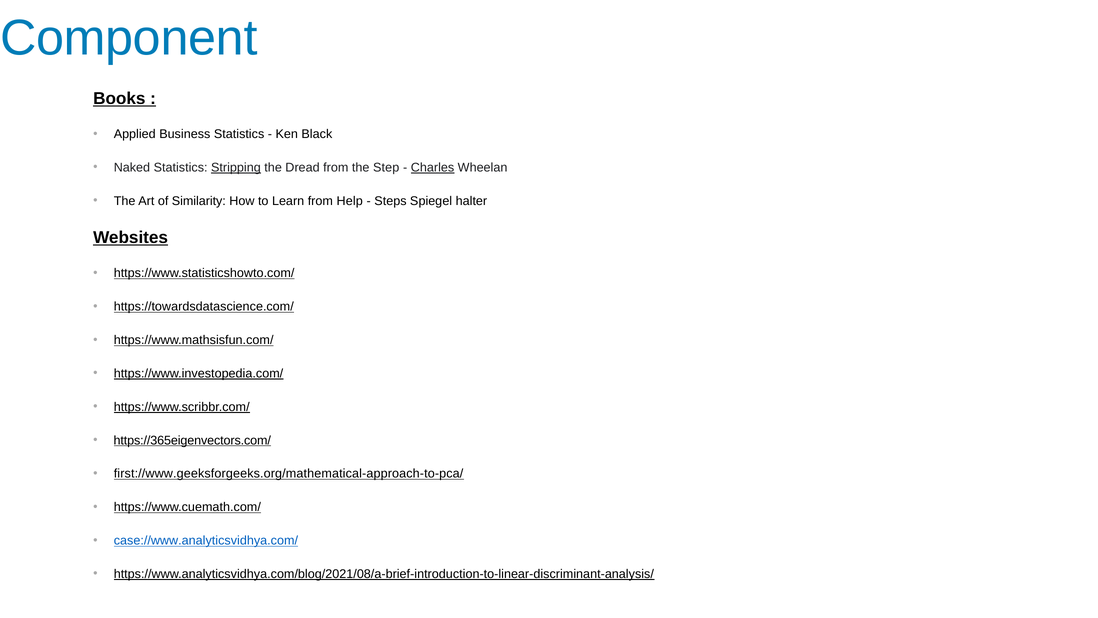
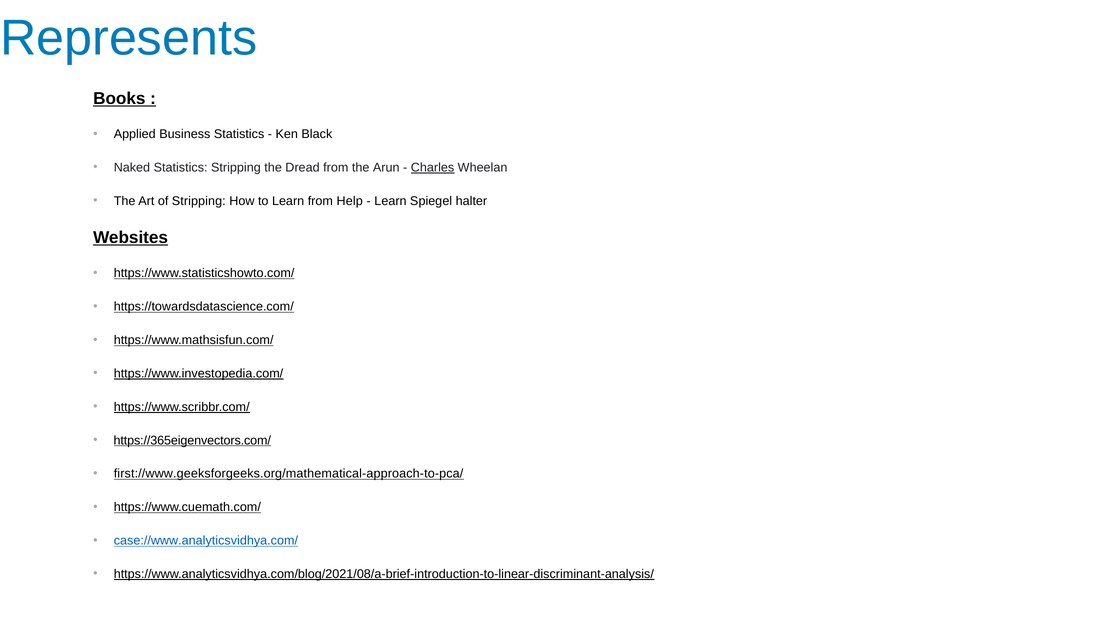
Component: Component -> Represents (129, 38)
Stripping underline: present -> none (236, 167)
Step: Step -> Arun (386, 167)
of Similarity: Similarity -> Stripping (199, 201)
Steps: Steps -> Learn (390, 201)
